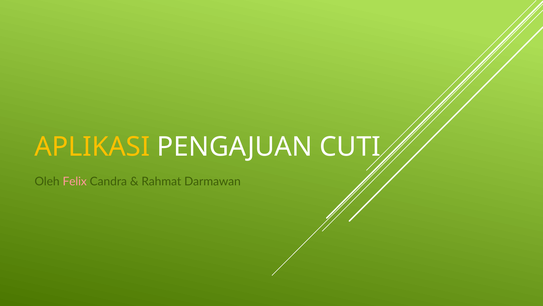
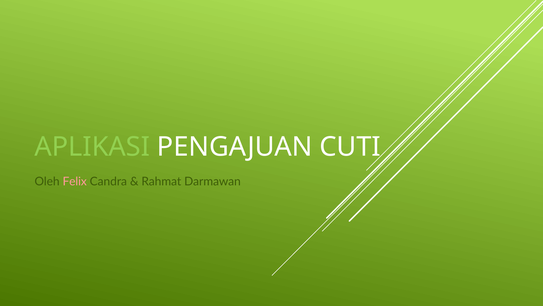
APLIKASI colour: yellow -> light green (92, 146)
